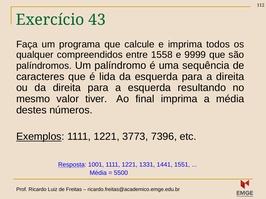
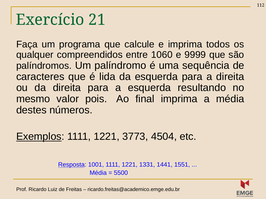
43: 43 -> 21 (97, 20)
1558: 1558 -> 1060 (162, 55)
tiver: tiver -> pois (96, 99)
7396: 7396 -> 4504 (164, 137)
